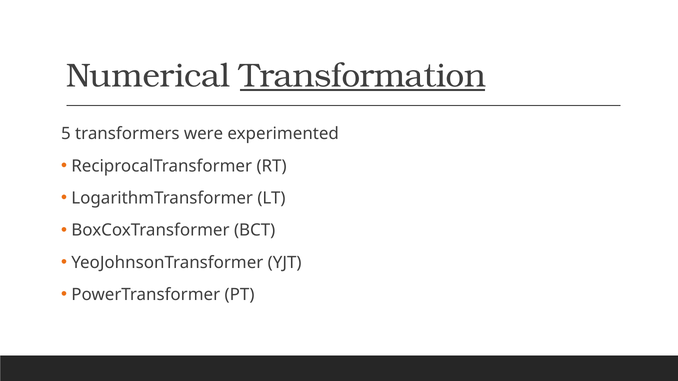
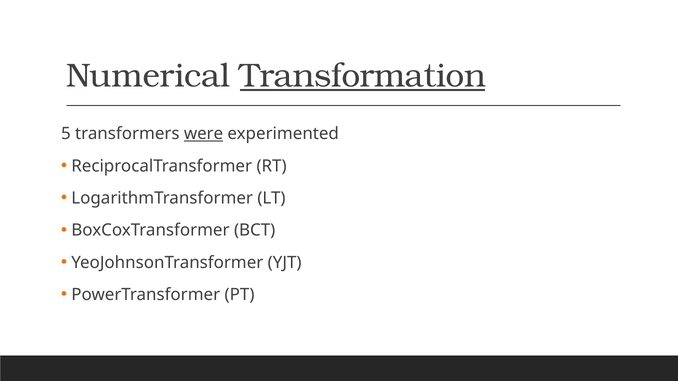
were underline: none -> present (204, 134)
